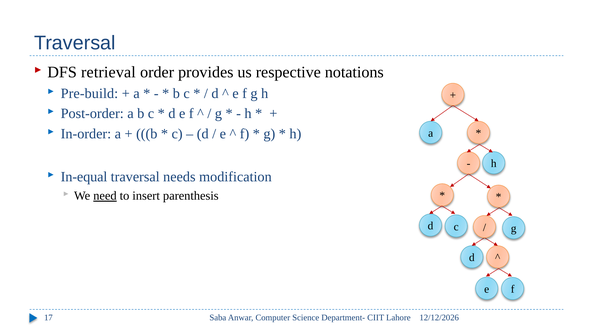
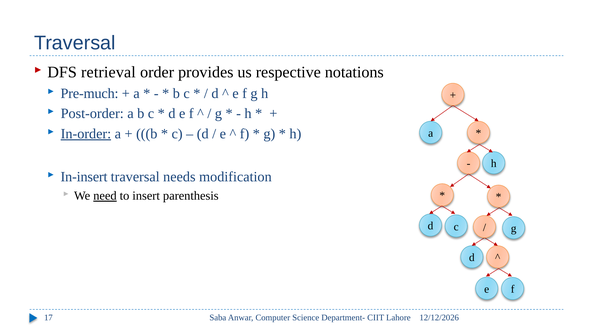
Pre-build: Pre-build -> Pre-much (90, 93)
In-order underline: none -> present (86, 134)
In-equal: In-equal -> In-insert (84, 177)
